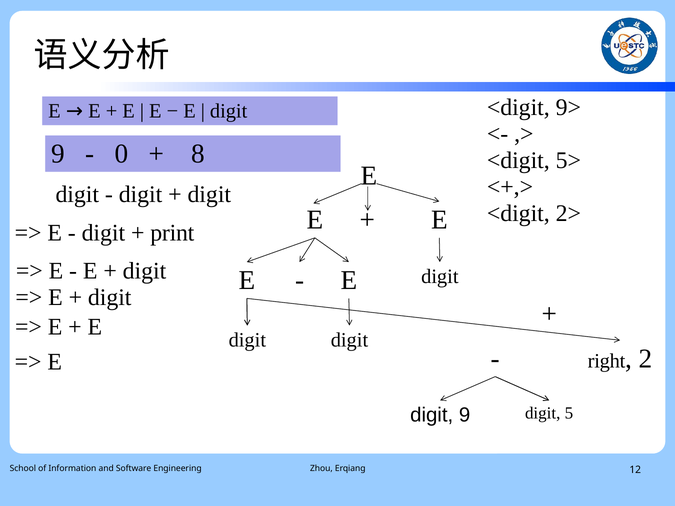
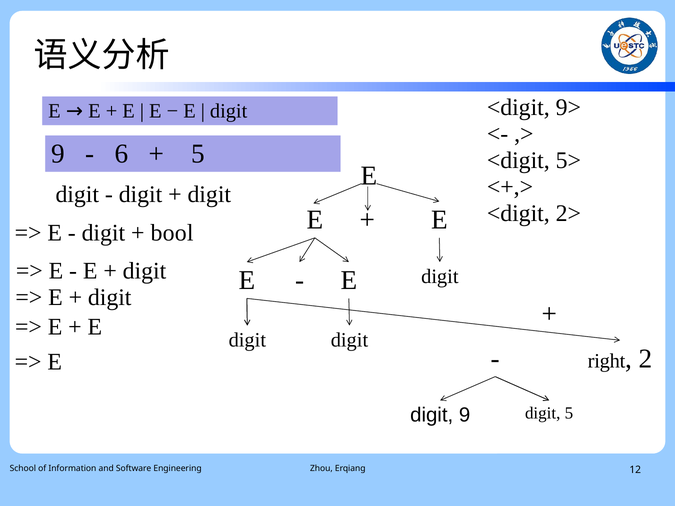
0: 0 -> 6 (121, 154)
8: 8 -> 5 (198, 154)
print: print -> bool (172, 233)
